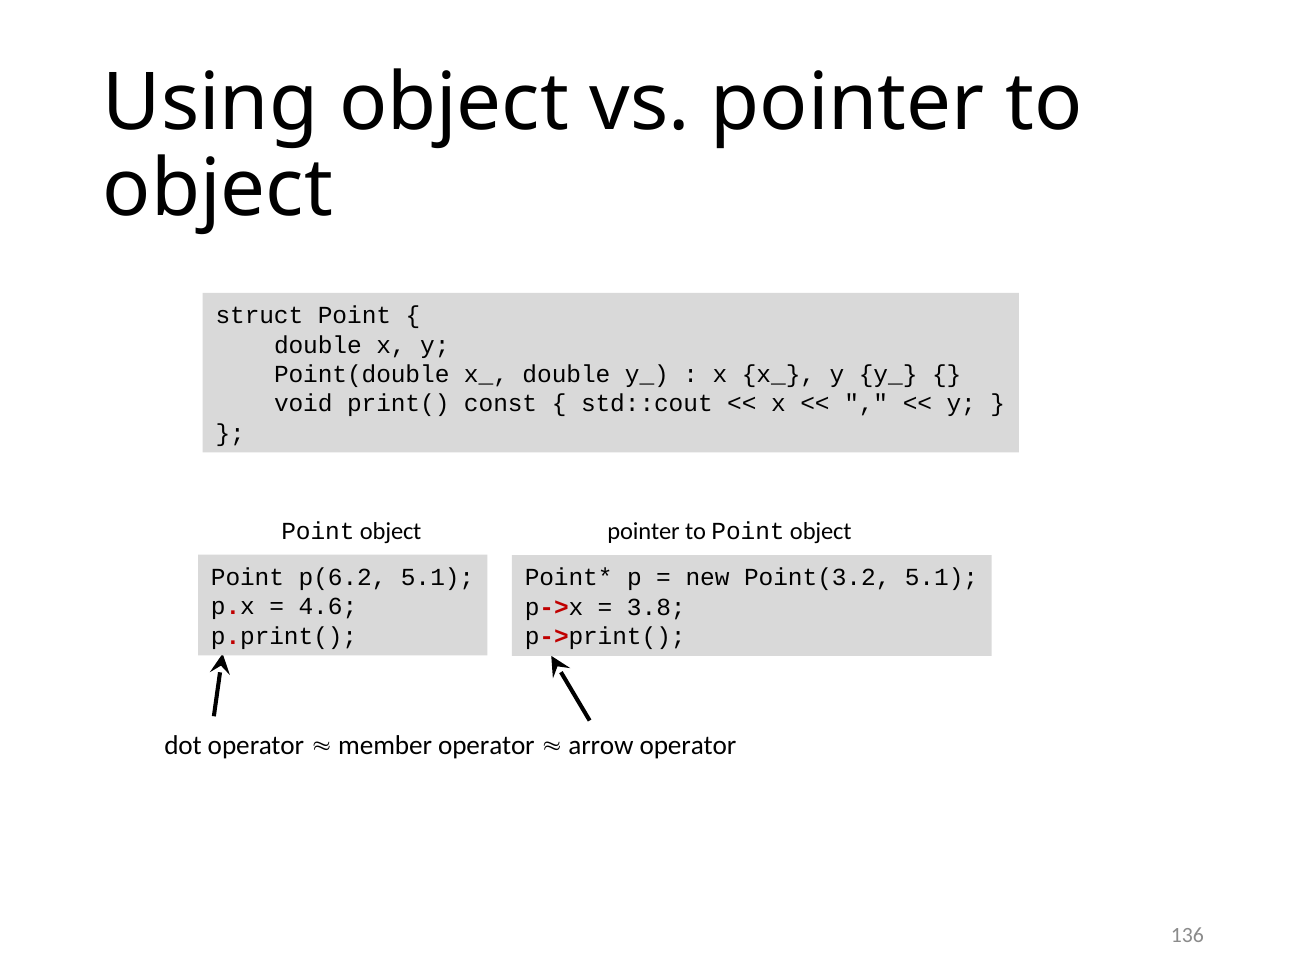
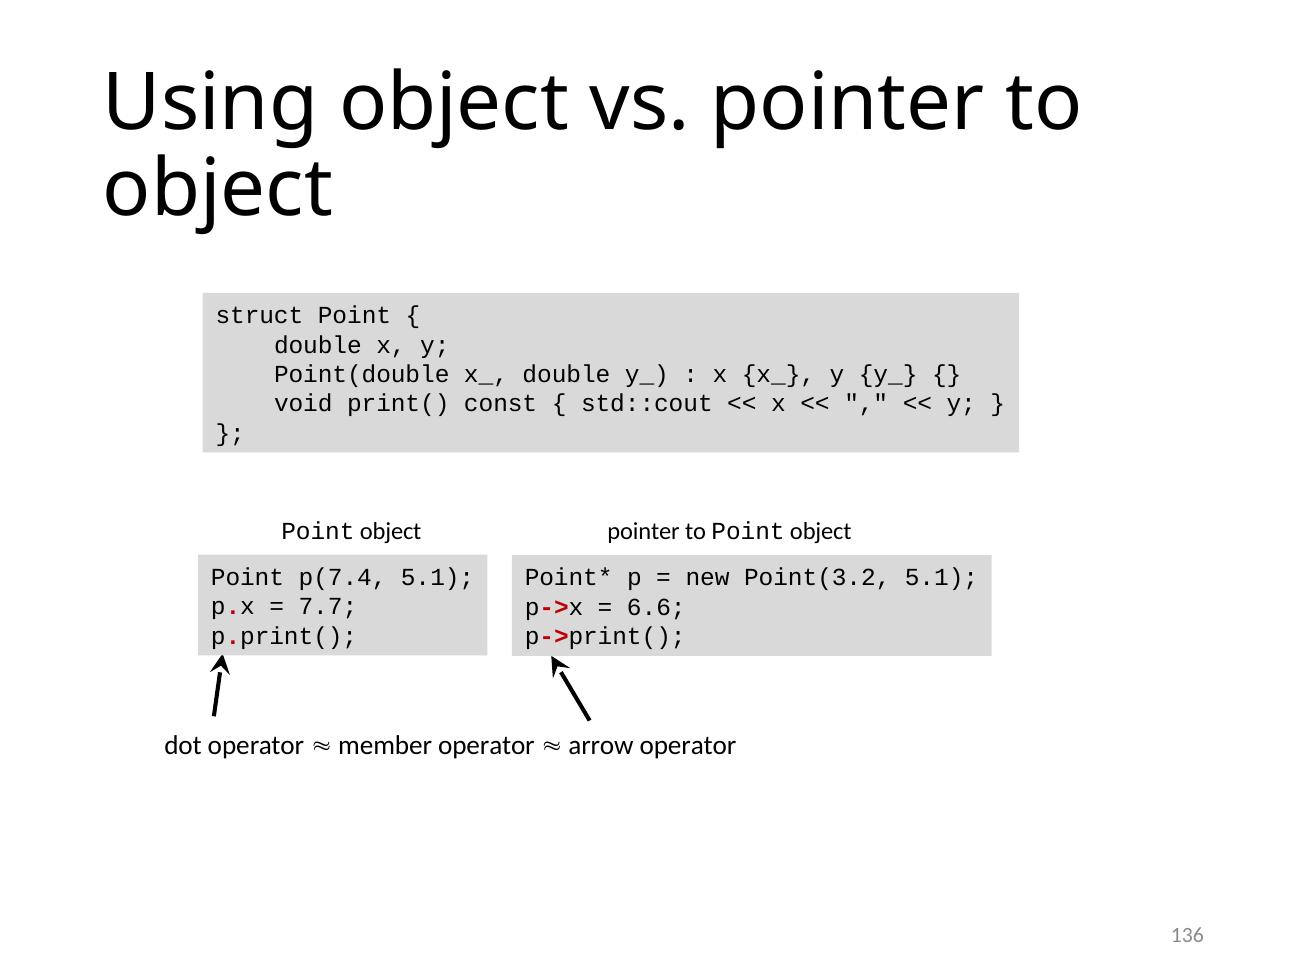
p(6.2: p(6.2 -> p(7.4 (343, 578)
4.6: 4.6 -> 7.7 (328, 607)
3.8: 3.8 -> 6.6 (656, 607)
